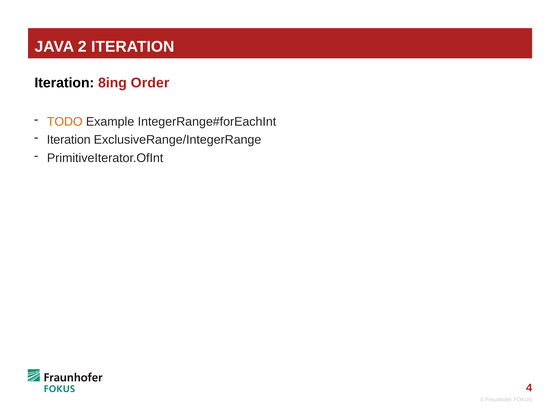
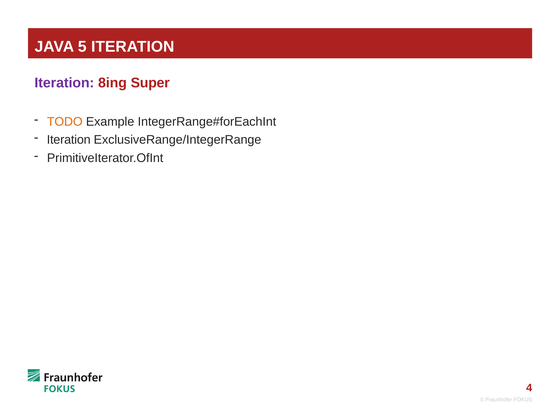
2: 2 -> 5 (82, 47)
Iteration colour: black -> purple (64, 83)
Order: Order -> Super (150, 83)
